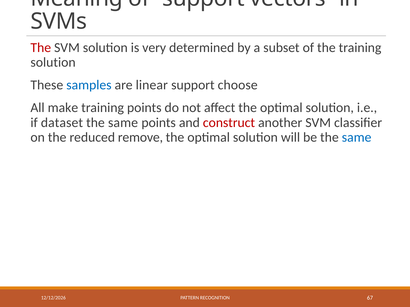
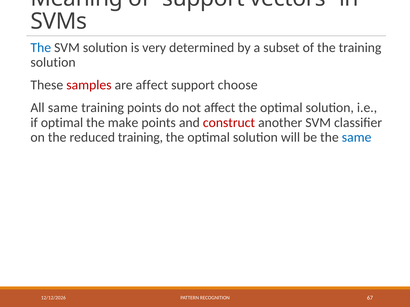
The colour: red -> blue (41, 48)
samples colour: blue -> red (89, 85)
are linear: linear -> affect (152, 85)
All make: make -> same (63, 108)
if dataset: dataset -> optimal (62, 123)
same: same -> make (123, 123)
reduced remove: remove -> training (140, 138)
